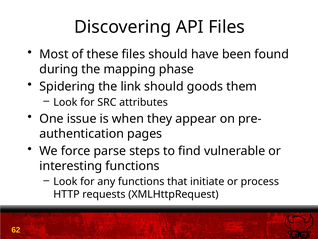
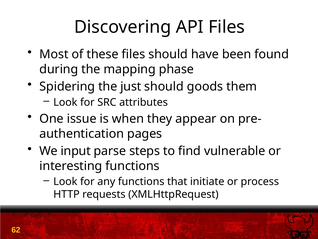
link: link -> just (131, 86)
force: force -> input (76, 151)
